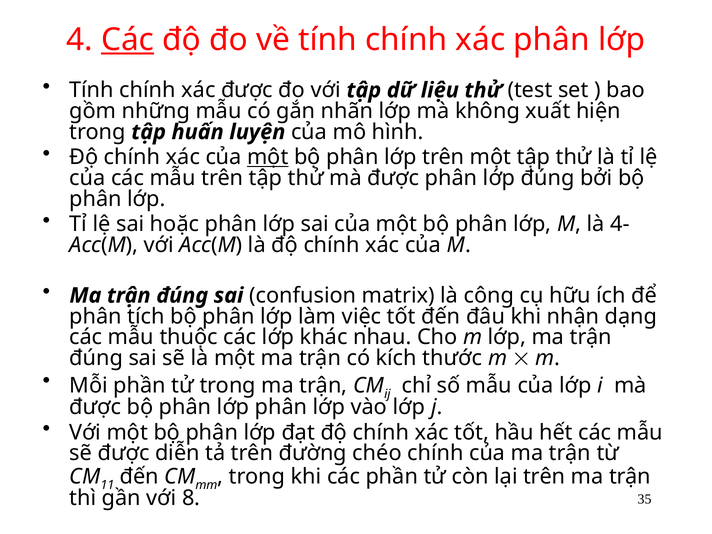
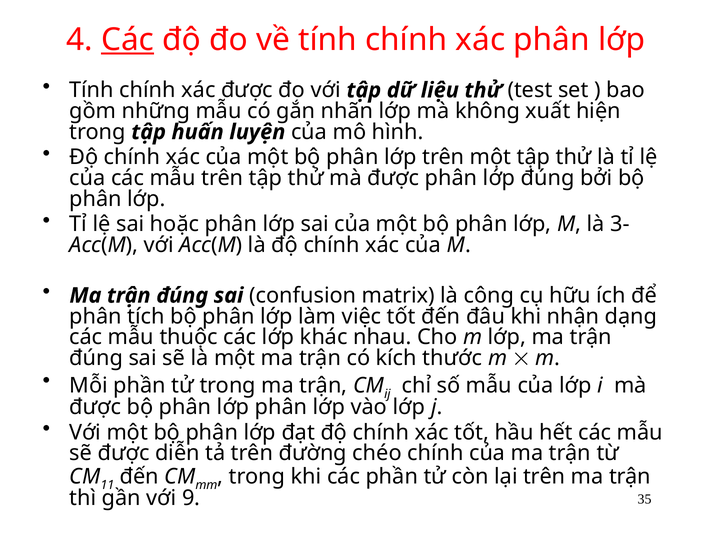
một underline: present -> none (268, 157)
4-: 4- -> 3- (620, 224)
8: 8 -> 9 (191, 498)
